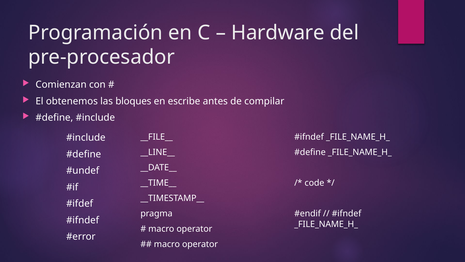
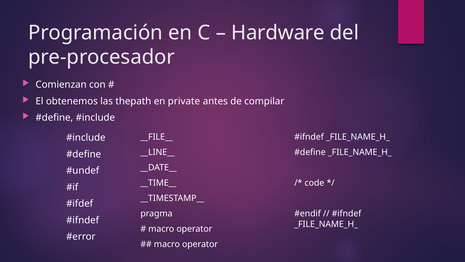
bloques: bloques -> thepath (133, 101)
escribe: escribe -> private (184, 101)
